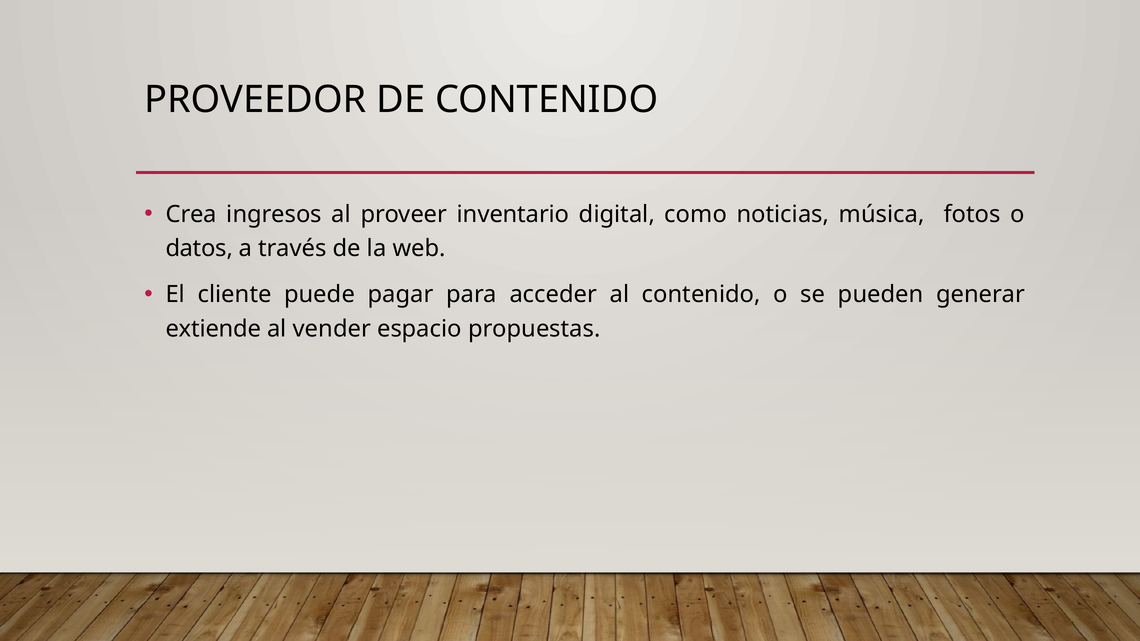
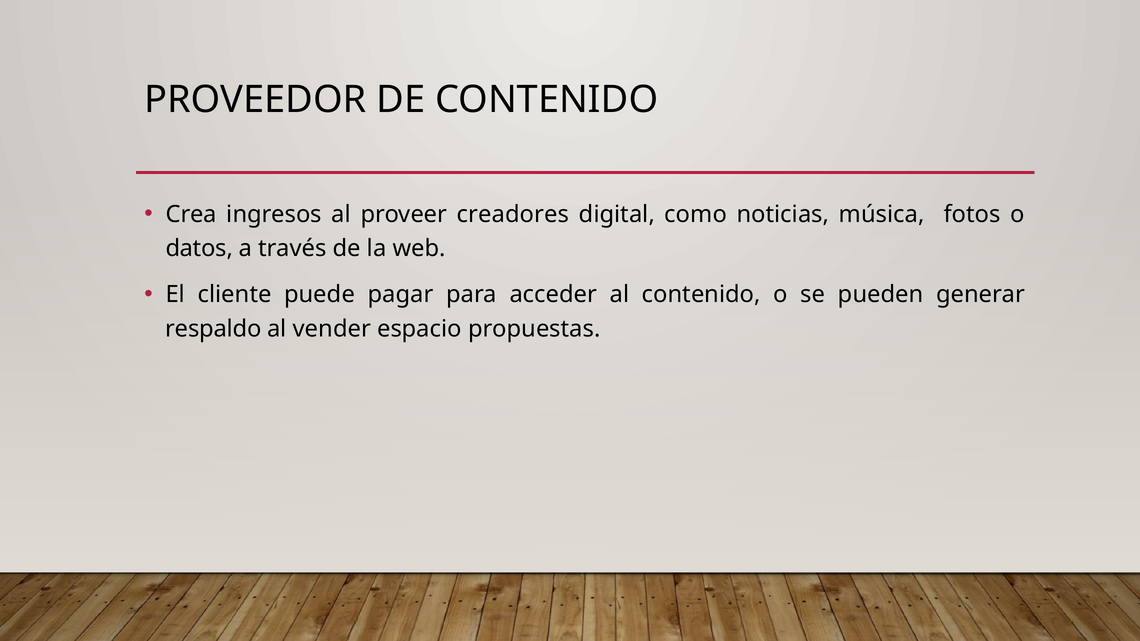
inventario: inventario -> creadores (513, 214)
extiende: extiende -> respaldo (213, 329)
